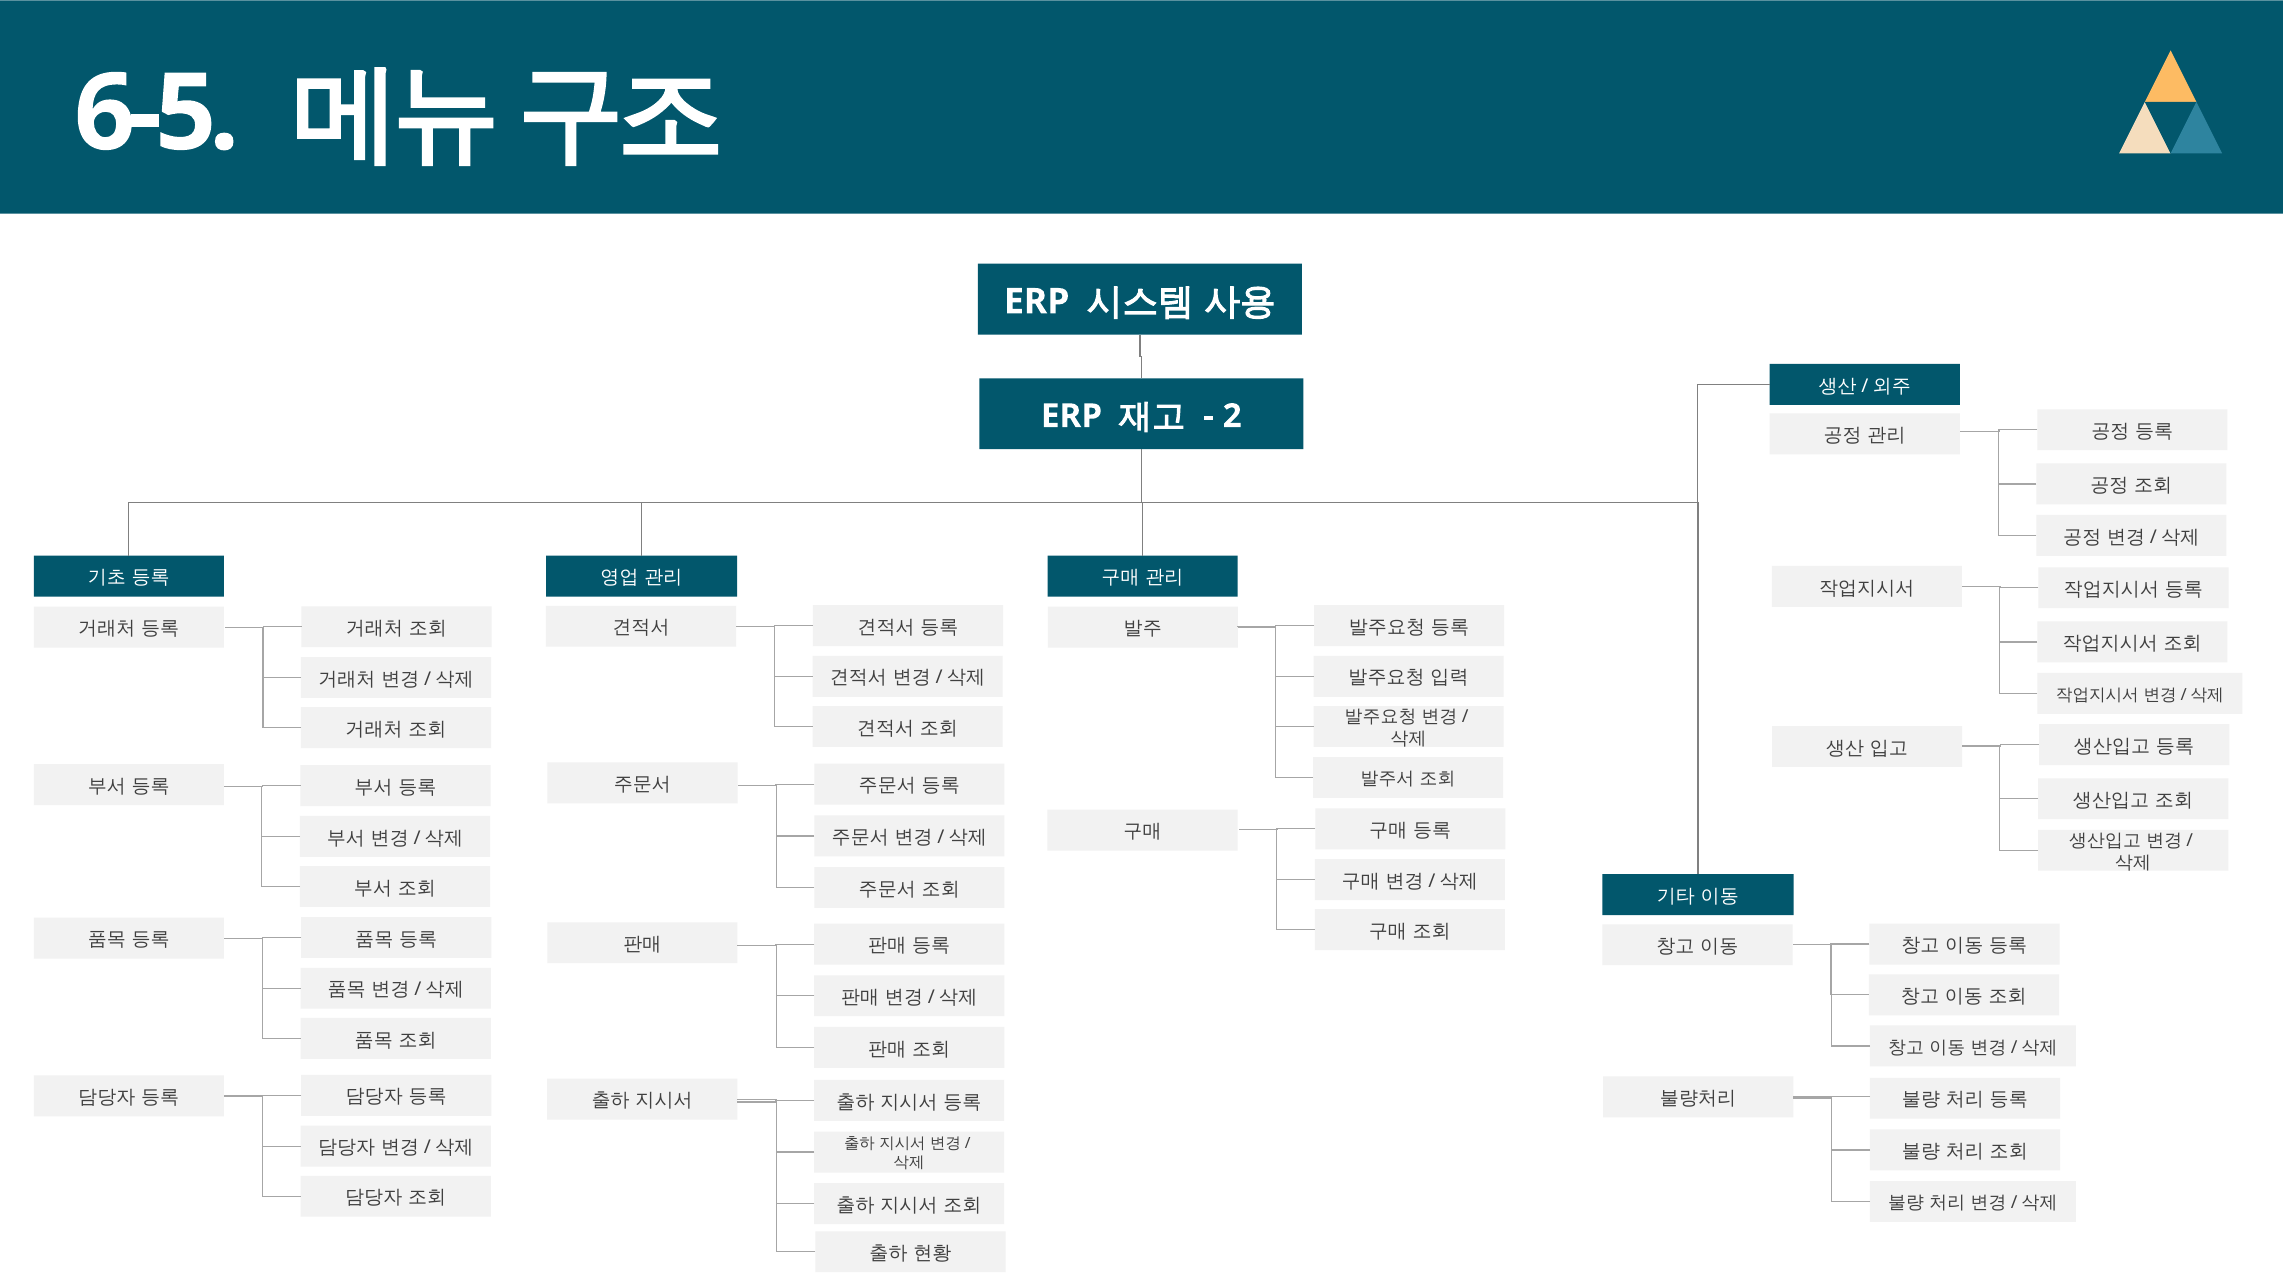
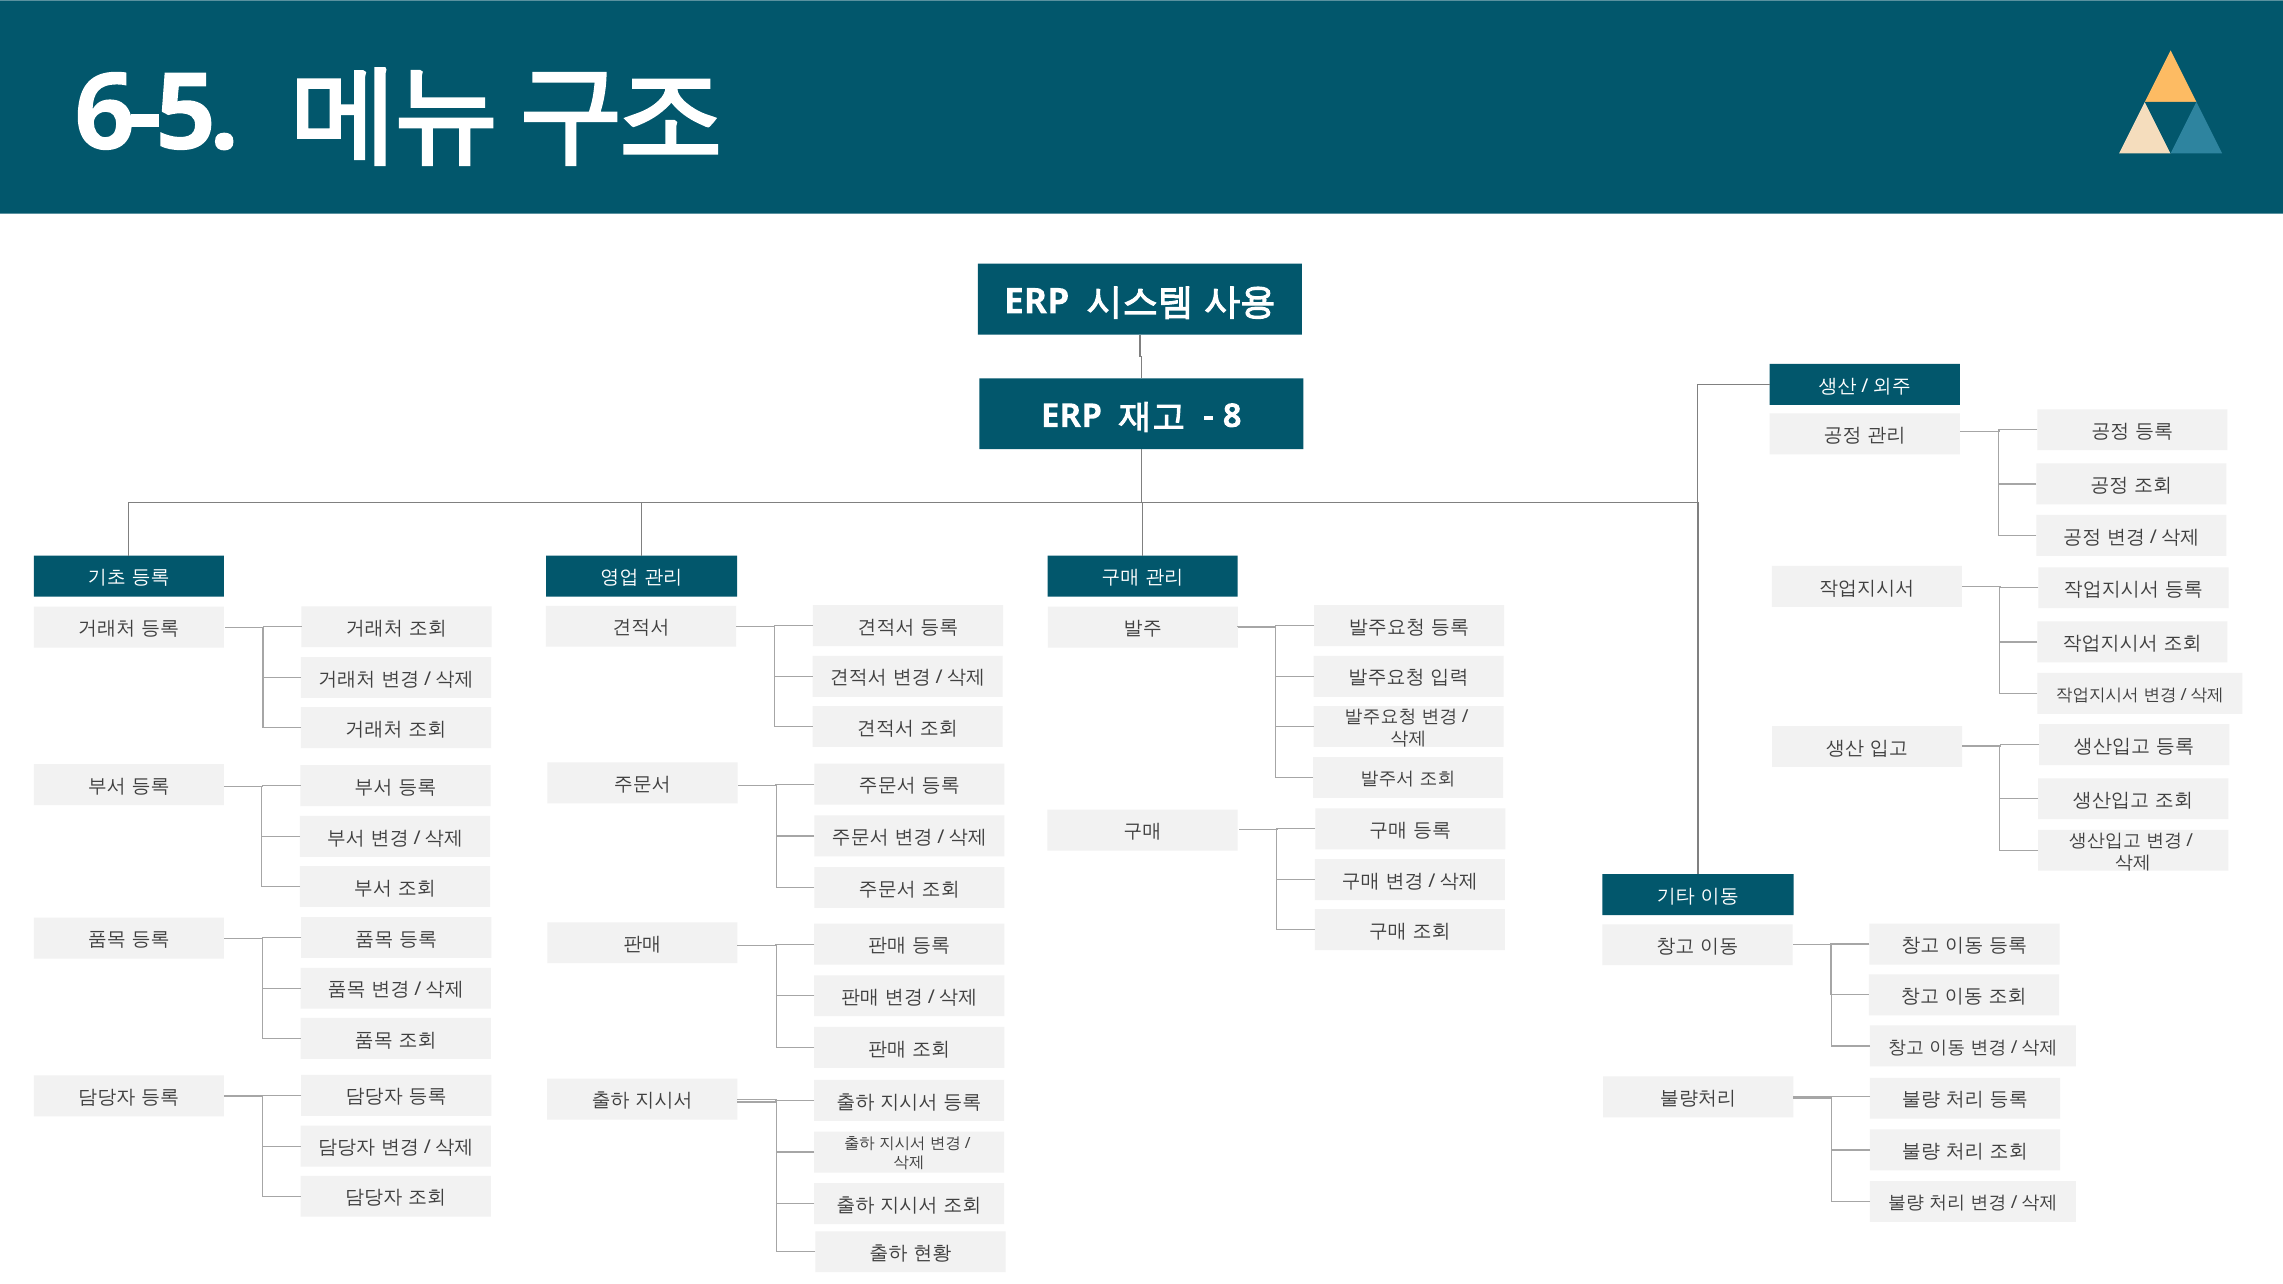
2: 2 -> 8 (1232, 416)
